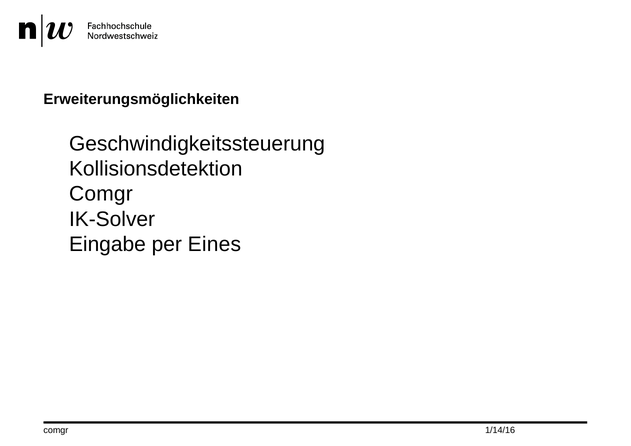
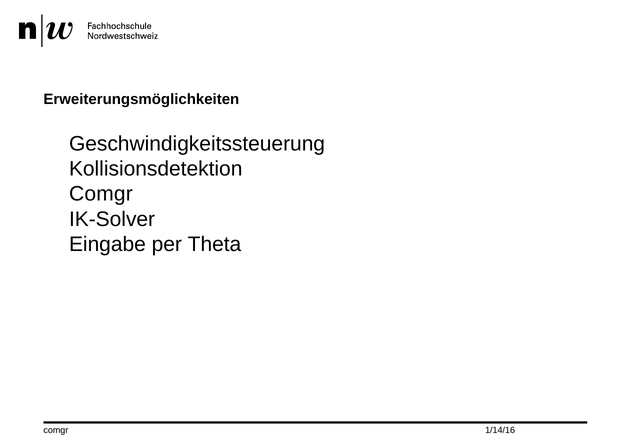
Eines: Eines -> Theta (214, 244)
